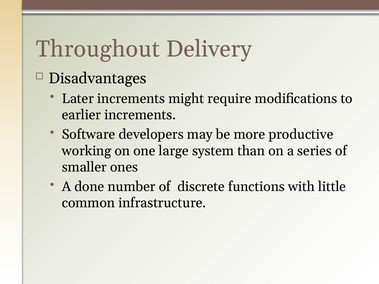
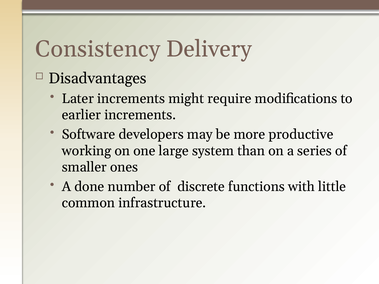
Throughout: Throughout -> Consistency (98, 49)
